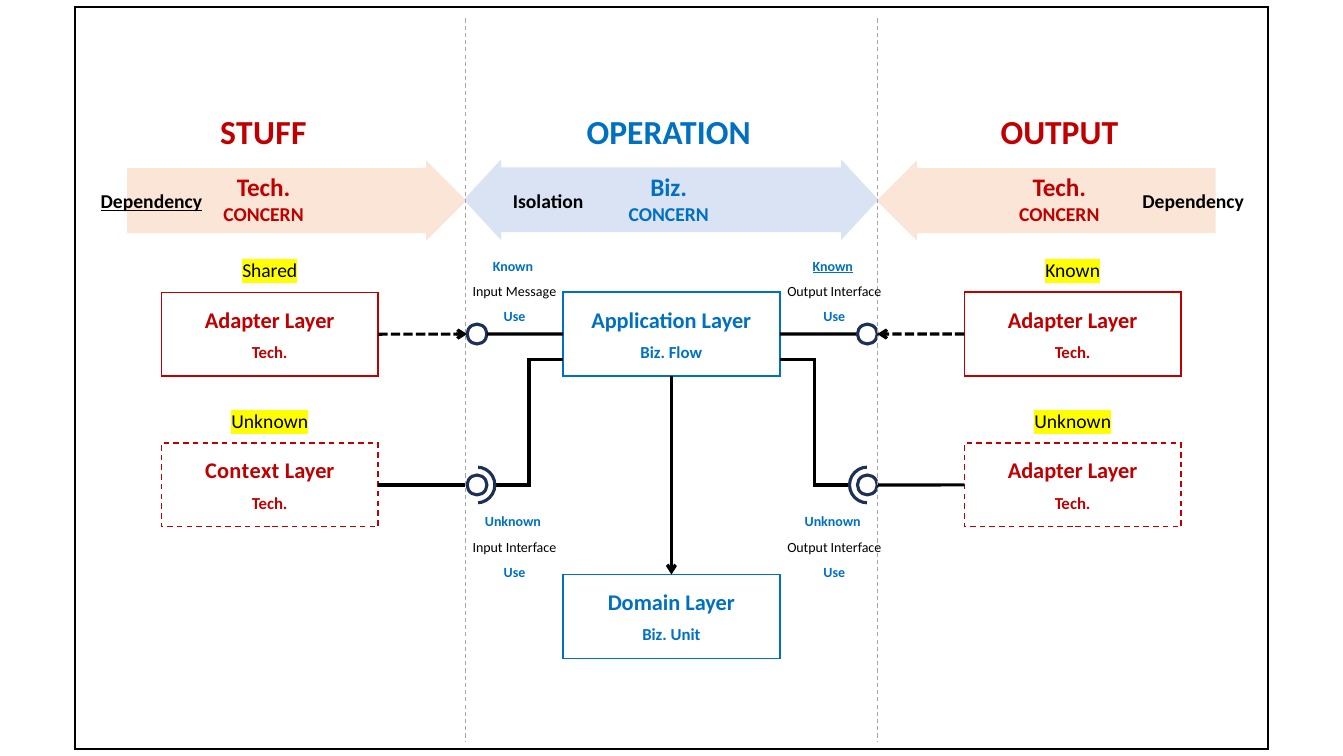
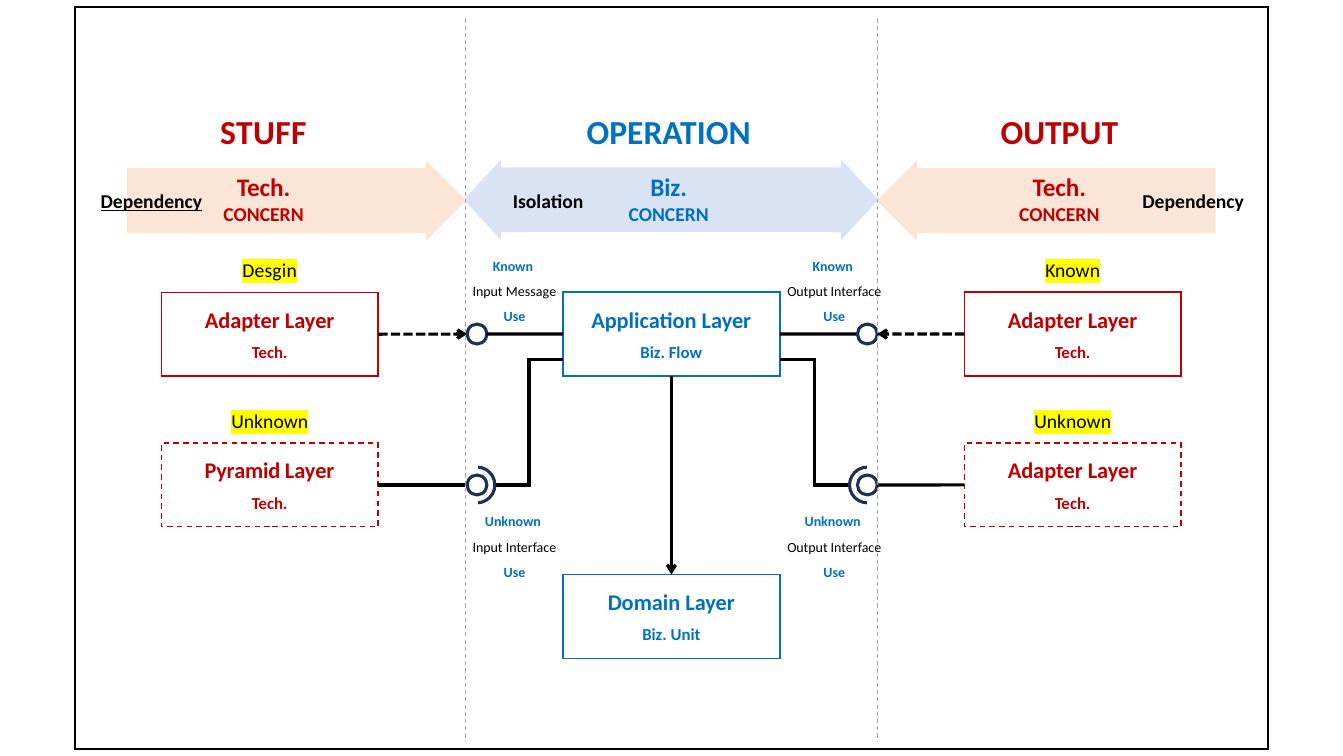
Known underline: present -> none (833, 266)
Shared: Shared -> Desgin (270, 271)
Context: Context -> Pyramid (242, 471)
